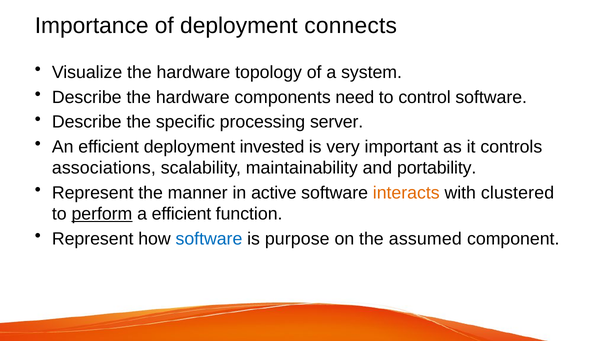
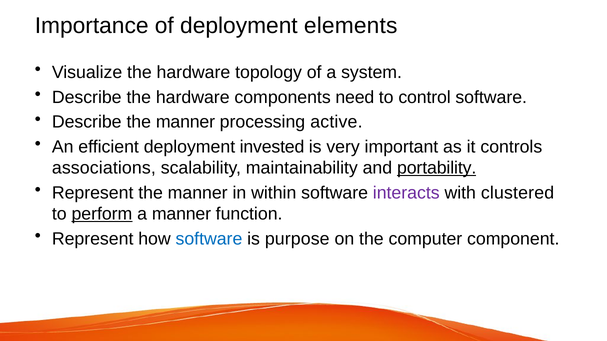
connects: connects -> elements (351, 26)
Describe the specific: specific -> manner (185, 122)
server: server -> active (336, 122)
portability underline: none -> present (437, 168)
active: active -> within (274, 193)
interacts colour: orange -> purple (406, 193)
a efficient: efficient -> manner (181, 214)
assumed: assumed -> computer (425, 239)
